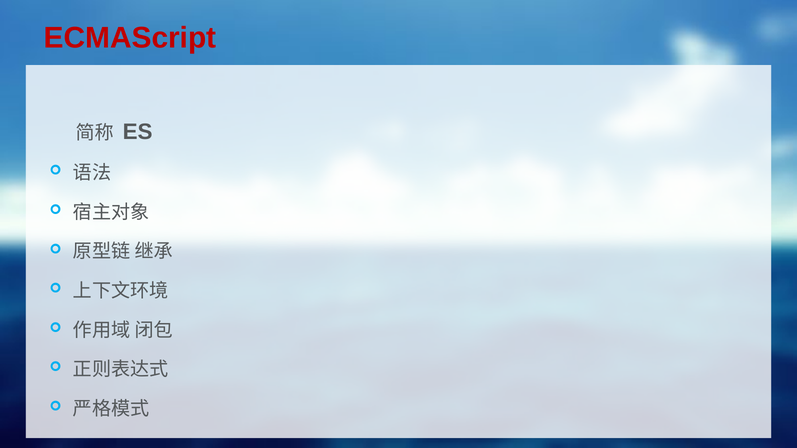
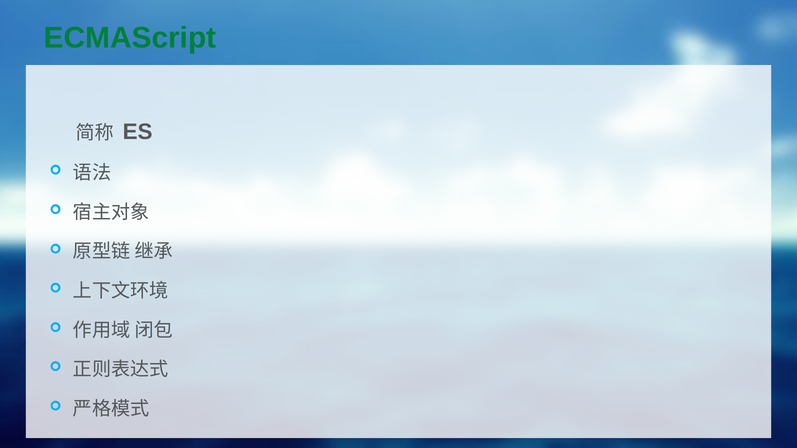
ECMAScript colour: red -> green (130, 38)
